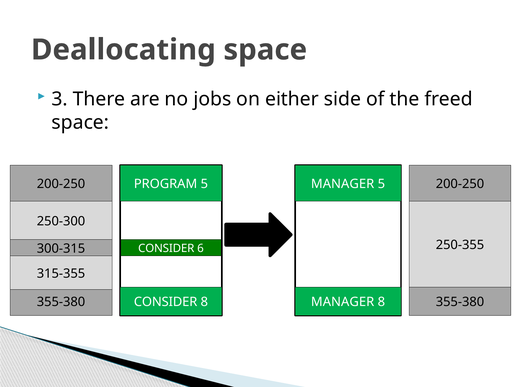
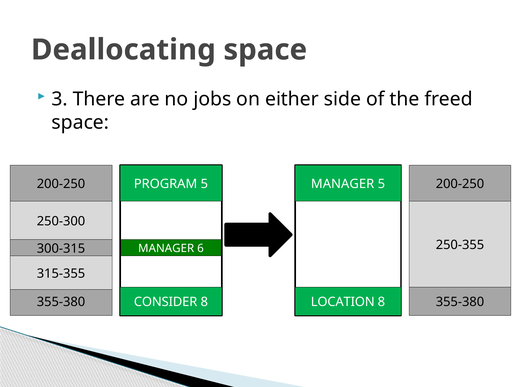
CONSIDER: CONSIDER -> MANAGER (166, 249)
8 MANAGER: MANAGER -> LOCATION (343, 303)
